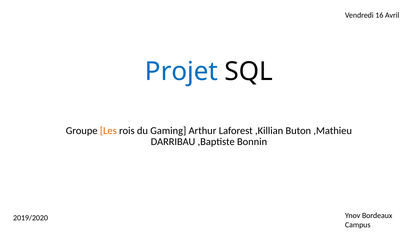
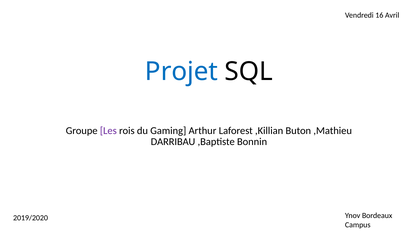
Les colour: orange -> purple (108, 131)
